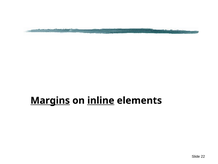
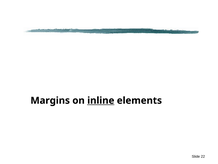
Margins underline: present -> none (50, 100)
